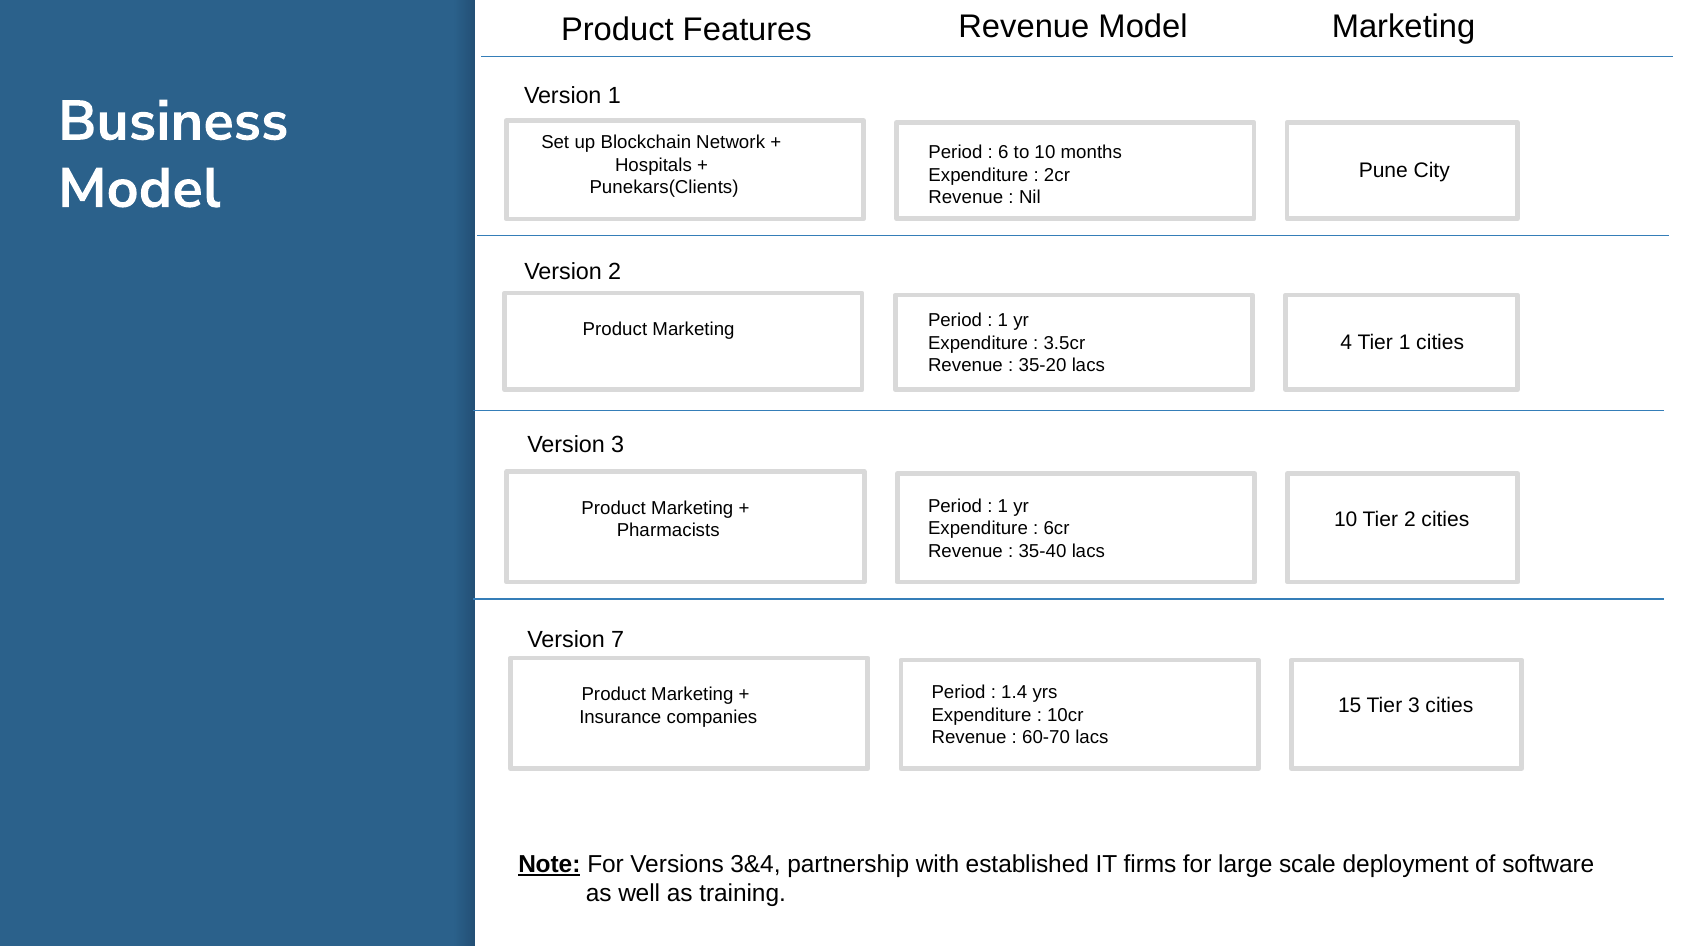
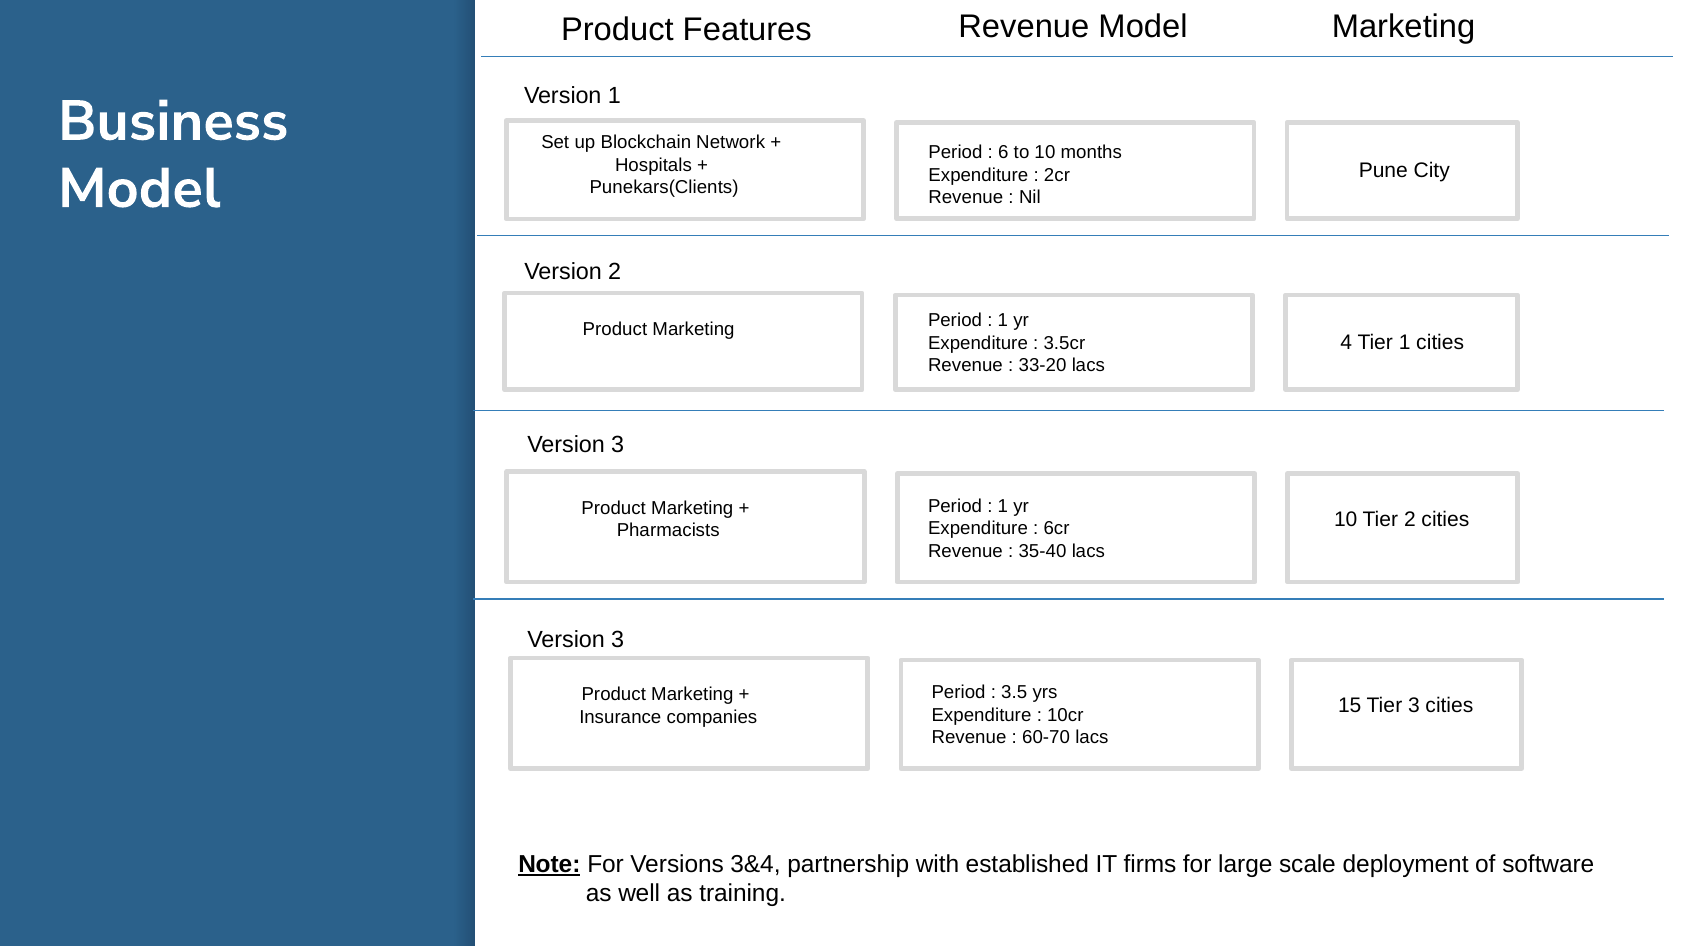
35-20: 35-20 -> 33-20 (1043, 365)
7: 7 -> 3 (618, 639)
1.4: 1.4 -> 3.5 (1014, 692)
